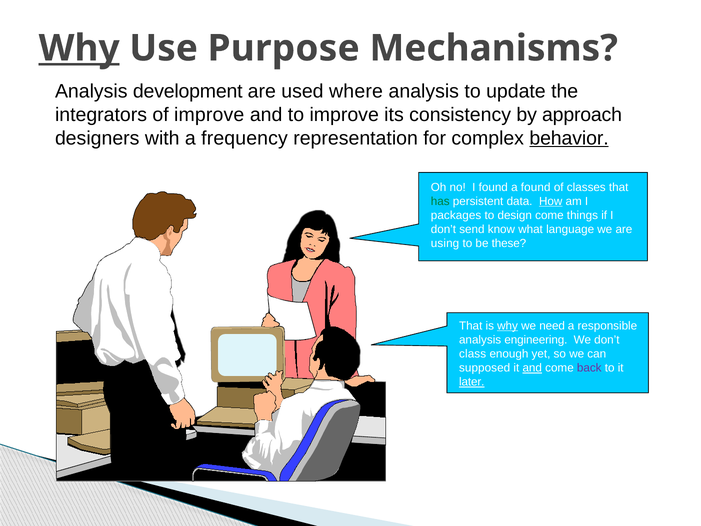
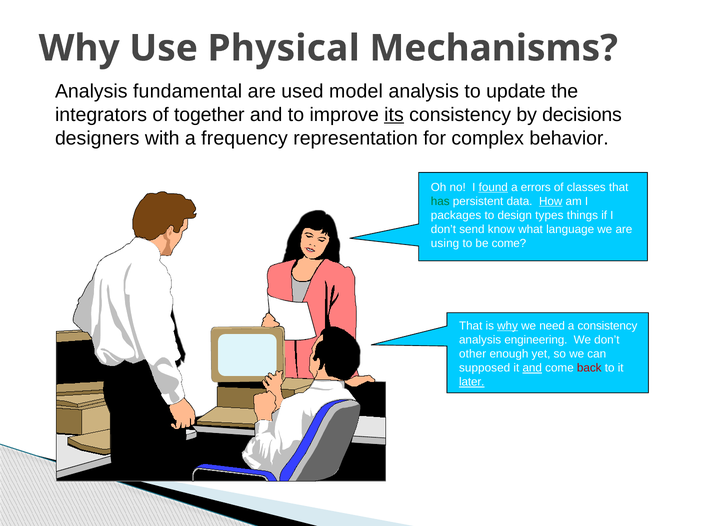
Why underline: present -> none (79, 48)
Purpose: Purpose -> Physical (284, 48)
development: development -> fundamental (188, 91)
where: where -> model (356, 91)
of improve: improve -> together (209, 115)
its underline: none -> present (394, 115)
approach: approach -> decisions (582, 115)
behavior underline: present -> none (569, 138)
found underline: none -> present (493, 187)
a found: found -> errors (536, 187)
design come: come -> types (549, 215)
be these: these -> come (509, 243)
a responsible: responsible -> consistency (607, 326)
class: class -> other (473, 354)
back colour: purple -> red (589, 368)
